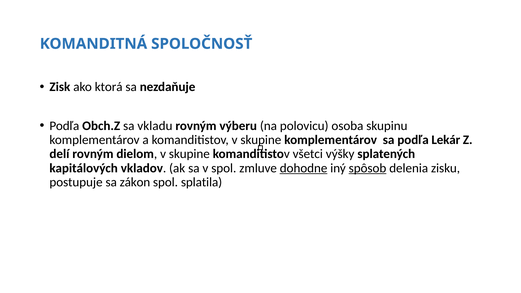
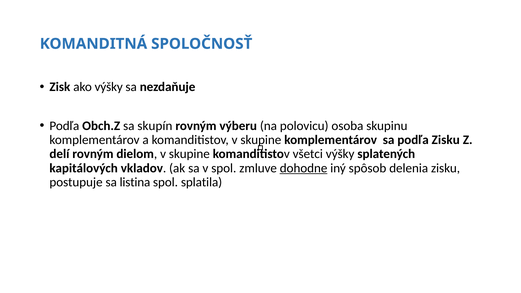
ako ktorá: ktorá -> výšky (109, 87)
vkladu: vkladu -> skupín (155, 126)
podľa Lekár: Lekár -> Zisku (446, 140)
spôsob underline: present -> none (367, 168)
zákon: zákon -> listina (135, 182)
